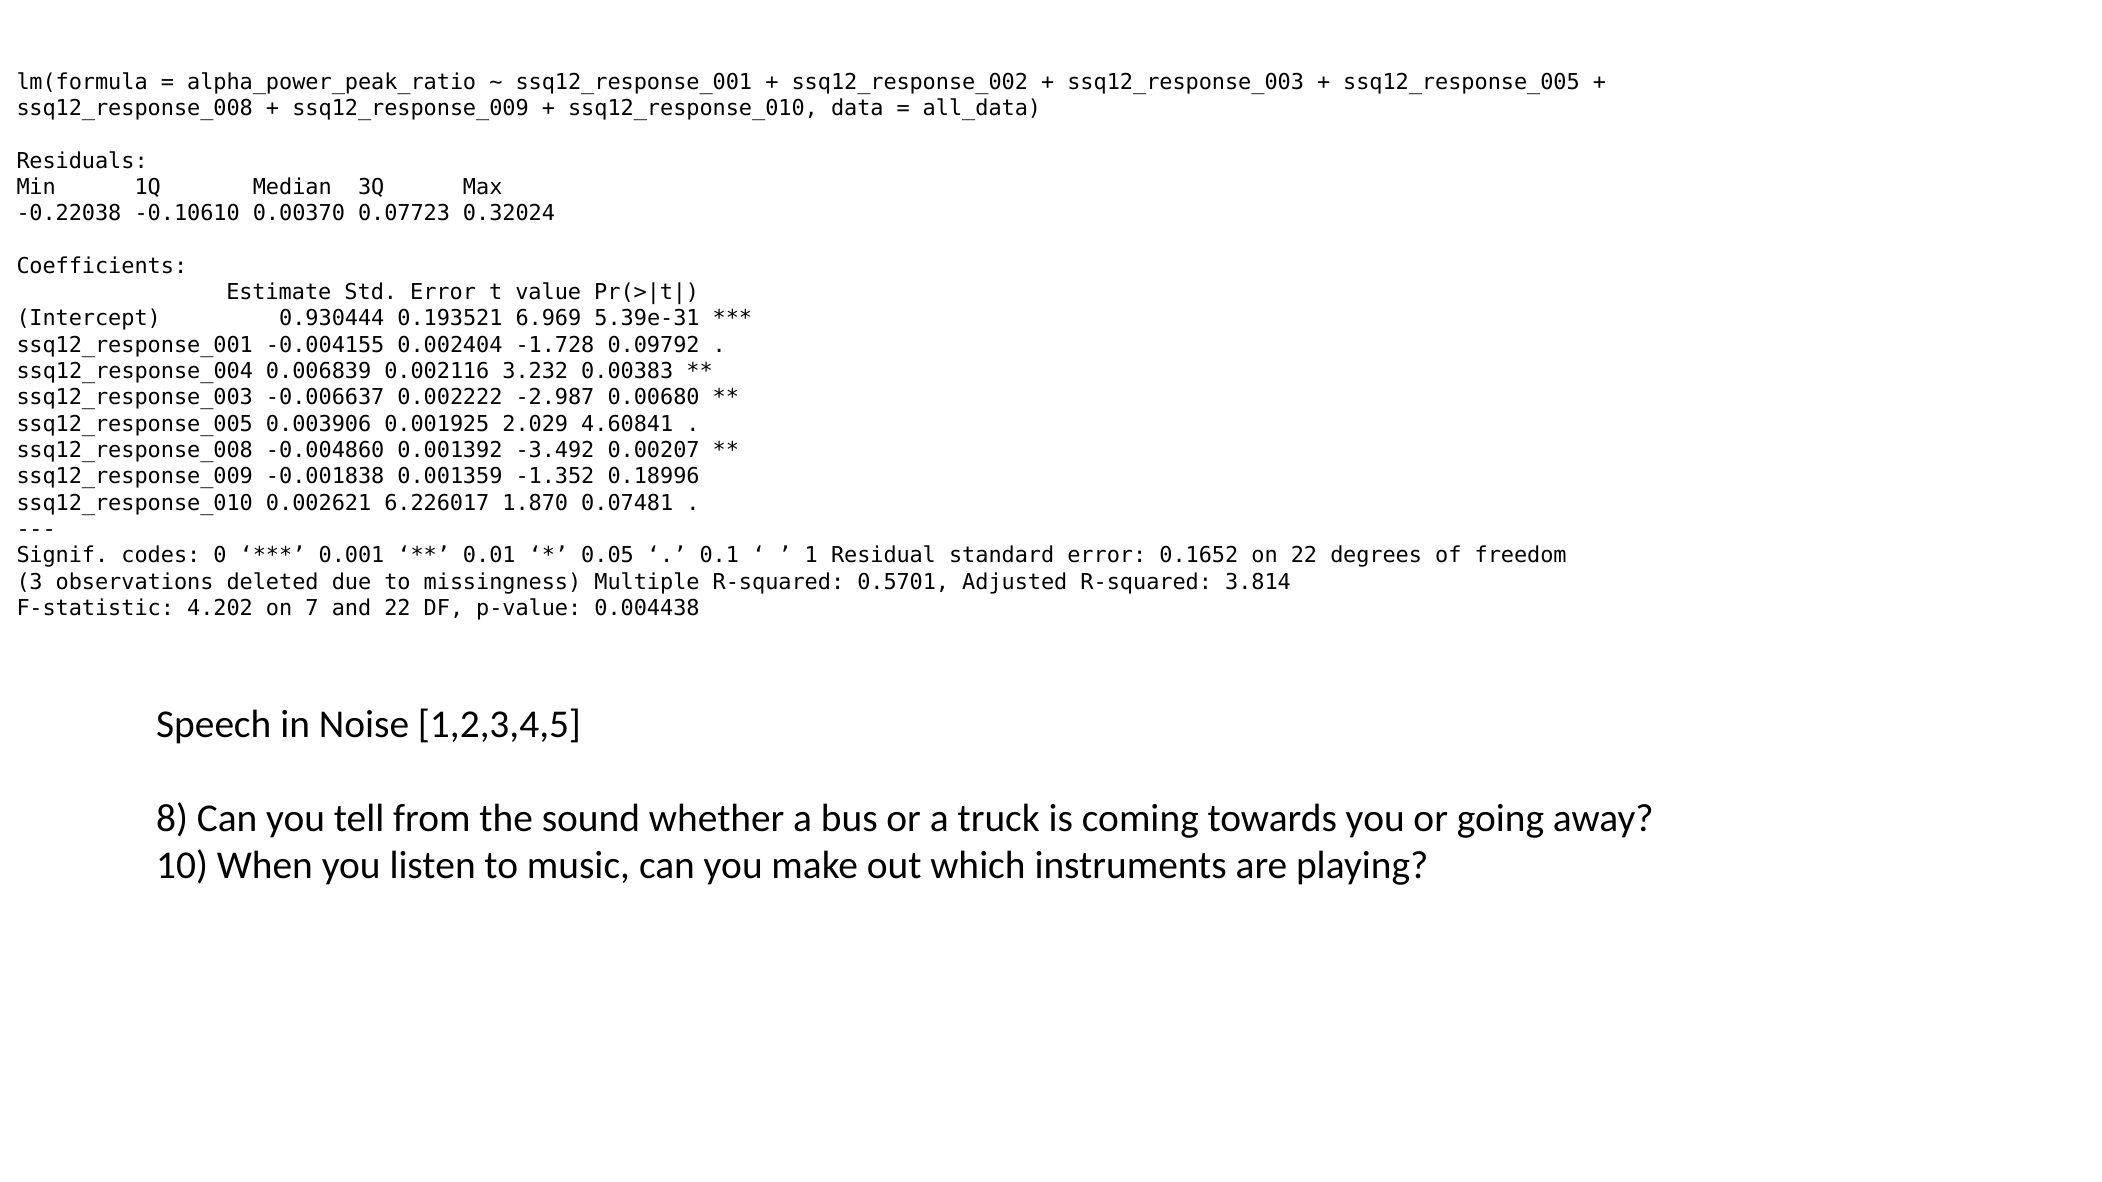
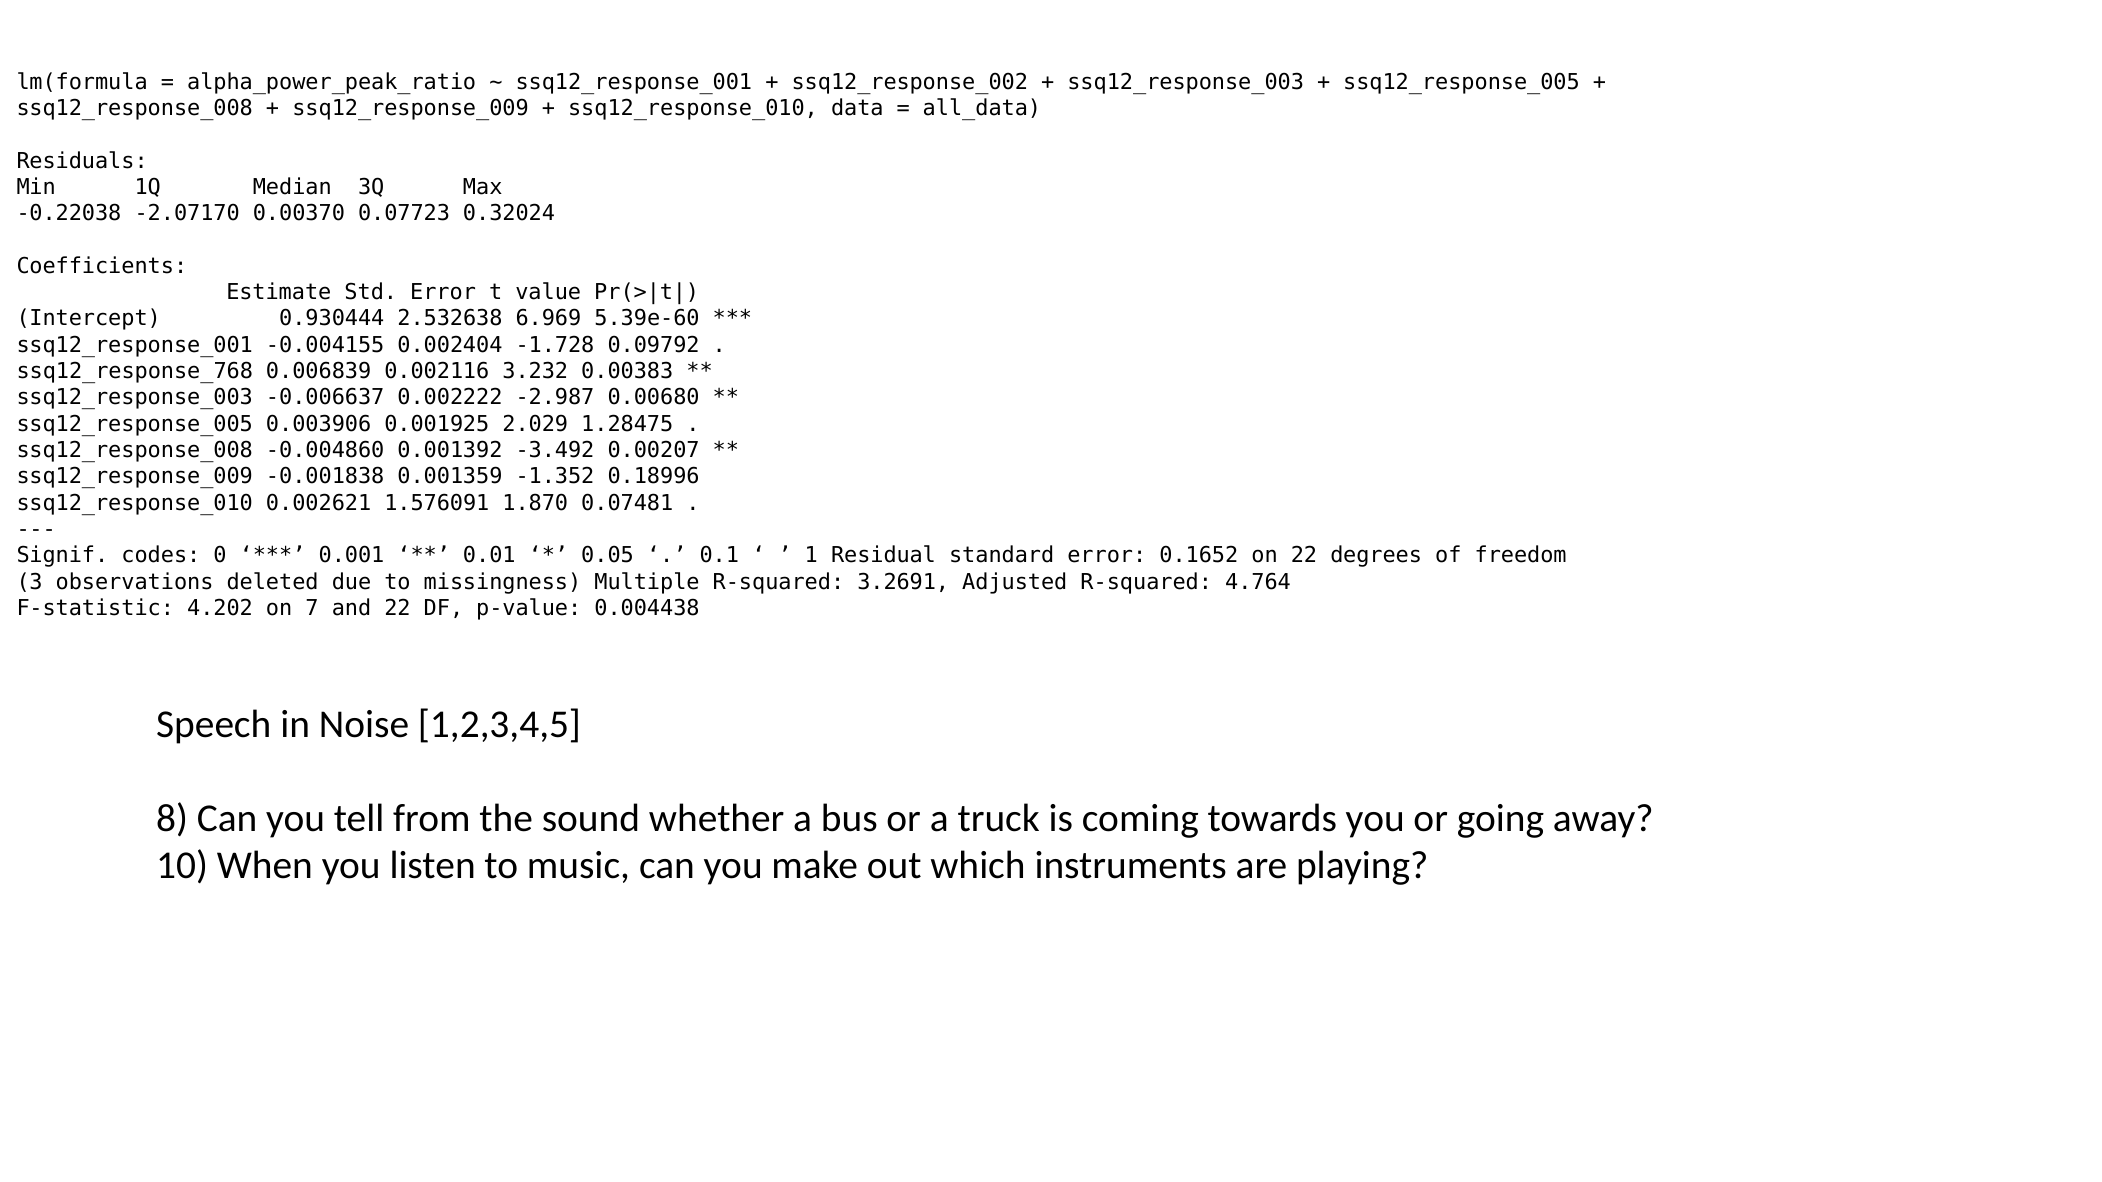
-0.10610: -0.10610 -> -2.07170 (187, 214)
0.193521: 0.193521 -> 2.532638 (450, 319)
5.39e-31: 5.39e-31 -> 5.39e-60 (647, 319)
ssq12_response_004: ssq12_response_004 -> ssq12_response_768 (135, 371)
4.60841: 4.60841 -> 1.28475 (627, 424)
6.226017: 6.226017 -> 1.576091 (437, 503)
0.5701: 0.5701 -> 3.2691 (903, 582)
3.814: 3.814 -> 4.764 (1258, 582)
